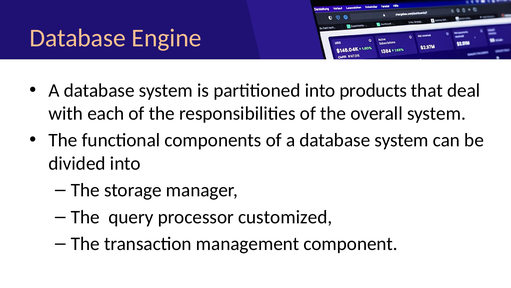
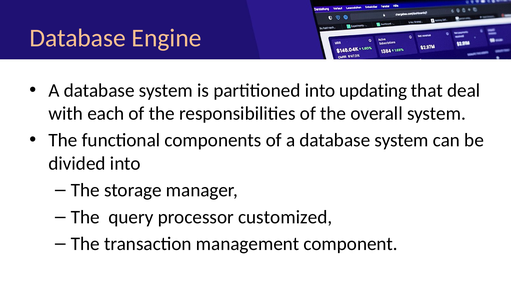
products: products -> updating (373, 90)
